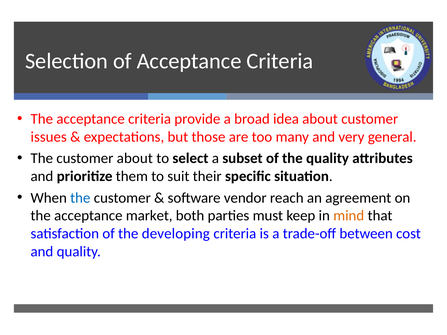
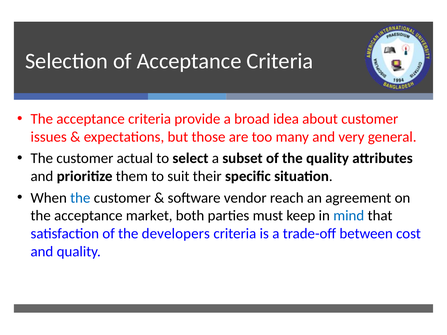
customer about: about -> actual (135, 159)
mind colour: orange -> blue (349, 216)
developing: developing -> developers (176, 234)
